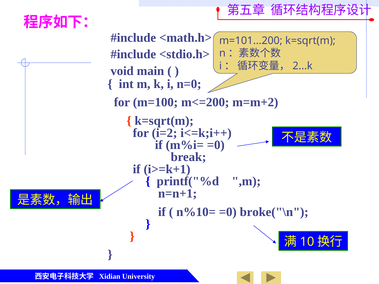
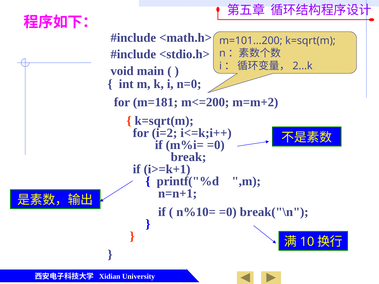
m=100: m=100 -> m=181 (155, 102)
broke("\n: broke("\n -> break("\n (274, 212)
